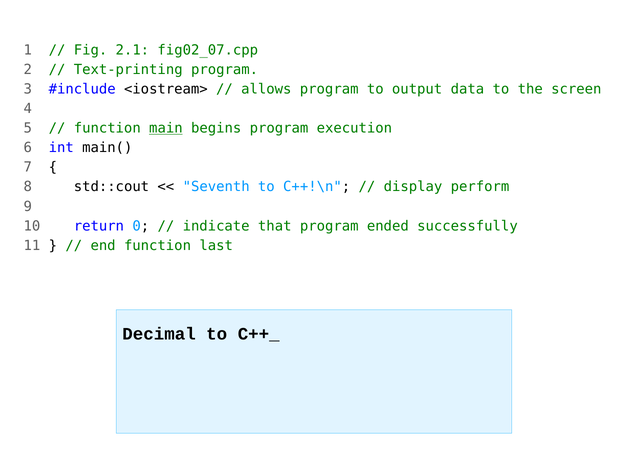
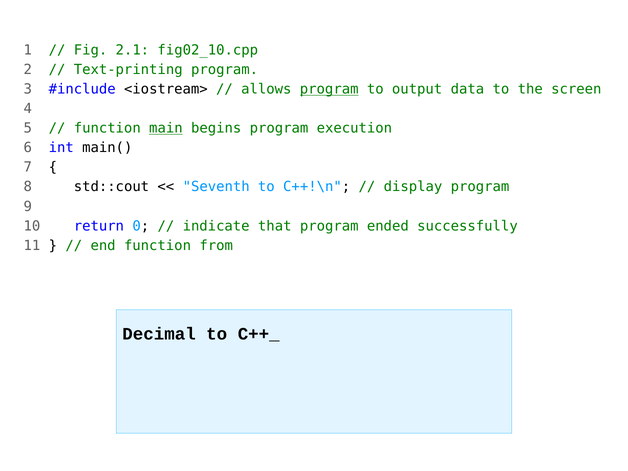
fig02_07.cpp: fig02_07.cpp -> fig02_10.cpp (208, 50)
program underline: none -> present (329, 89)
display perform: perform -> program (480, 187)
last: last -> from (216, 245)
